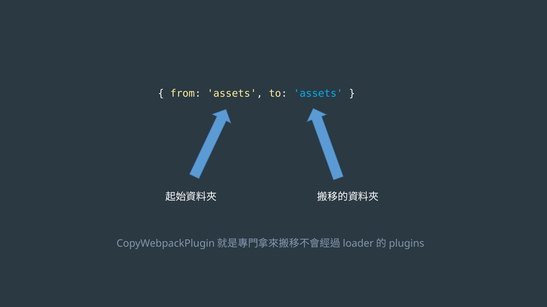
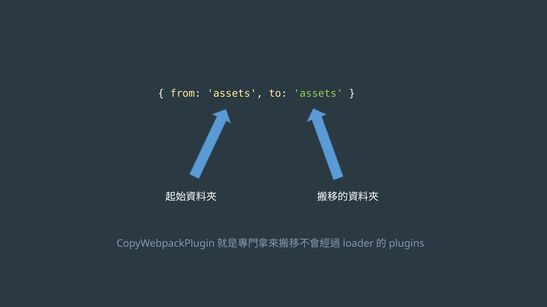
assets colour: light blue -> light green (318, 94)
